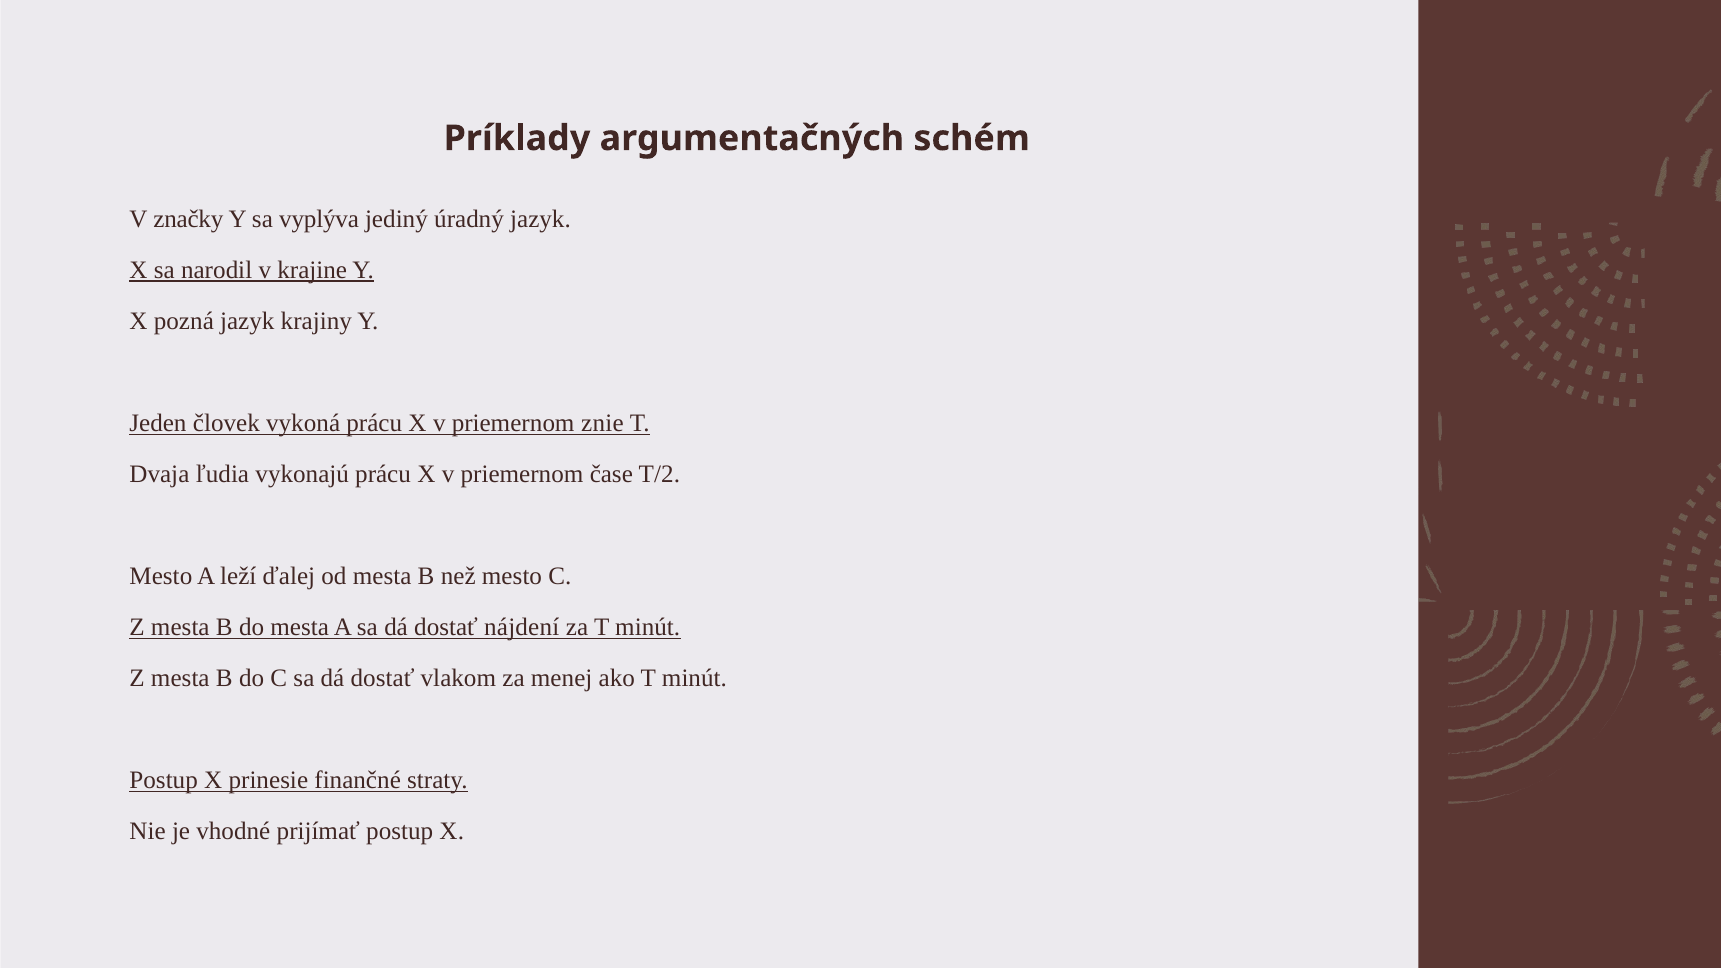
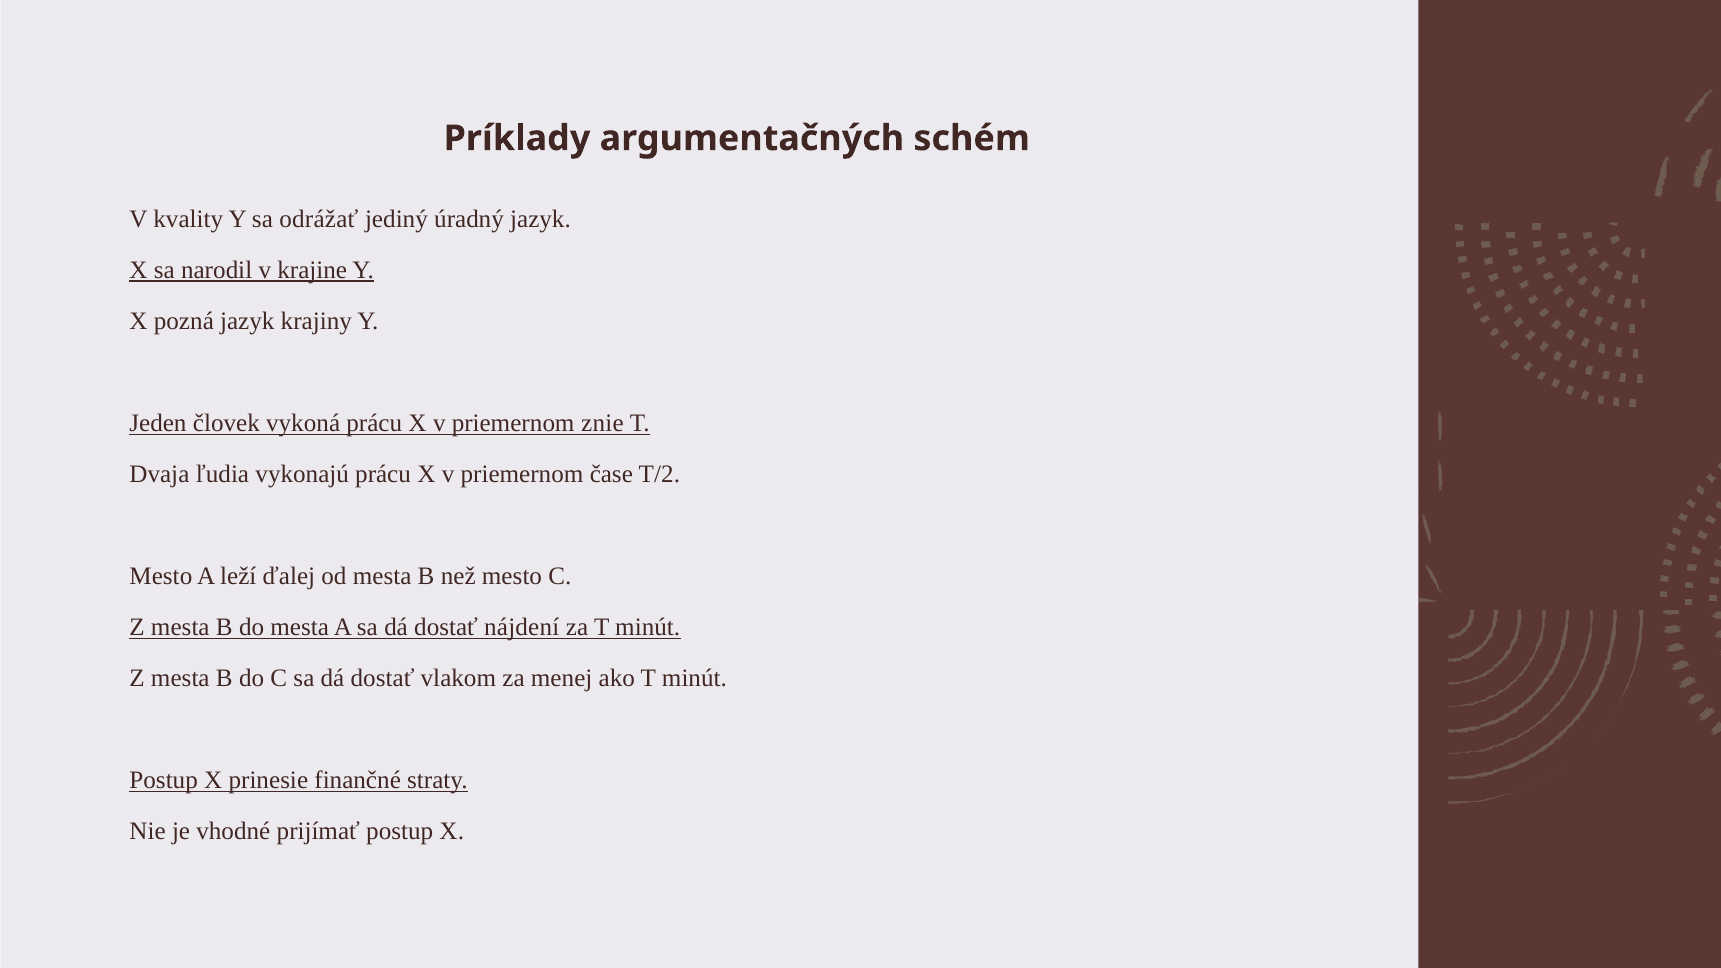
značky: značky -> kvality (188, 219)
vyplýva: vyplýva -> odrážať (319, 219)
